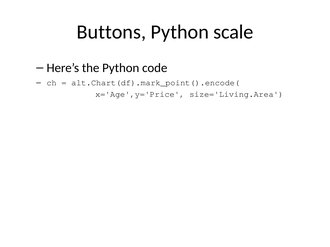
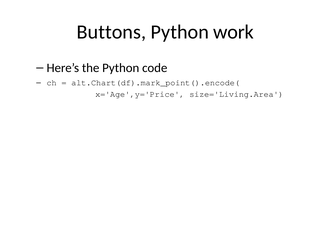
scale: scale -> work (233, 32)
